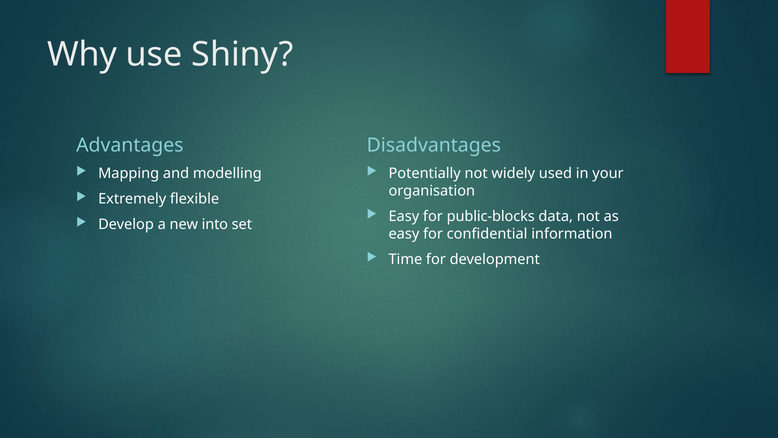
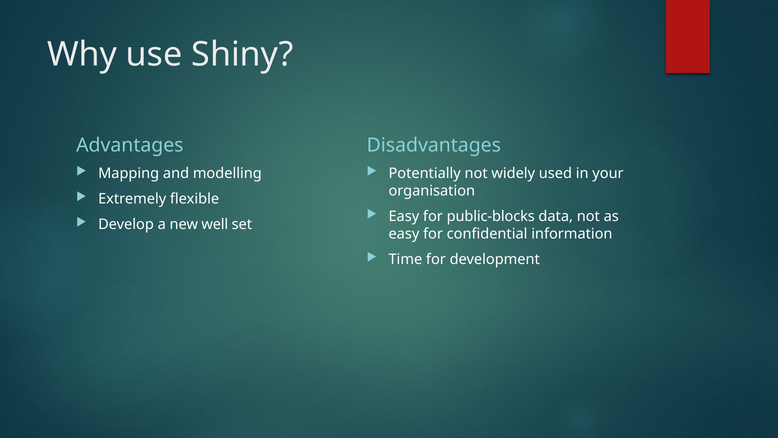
into: into -> well (215, 224)
